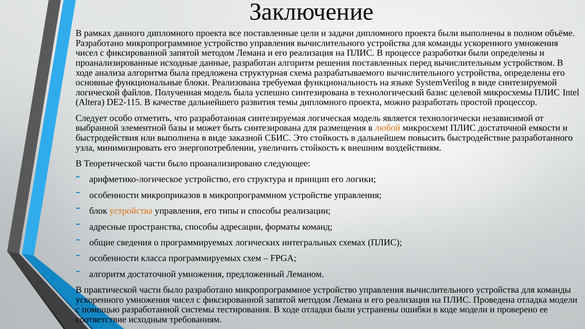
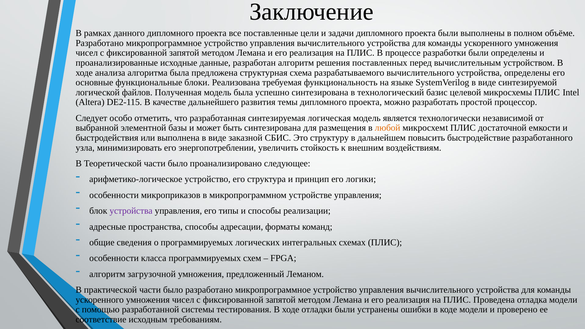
Это стойкость: стойкость -> структуру (329, 138)
устройства colour: orange -> purple (131, 211)
алгоритм достаточной: достаточной -> загрузочной (152, 274)
